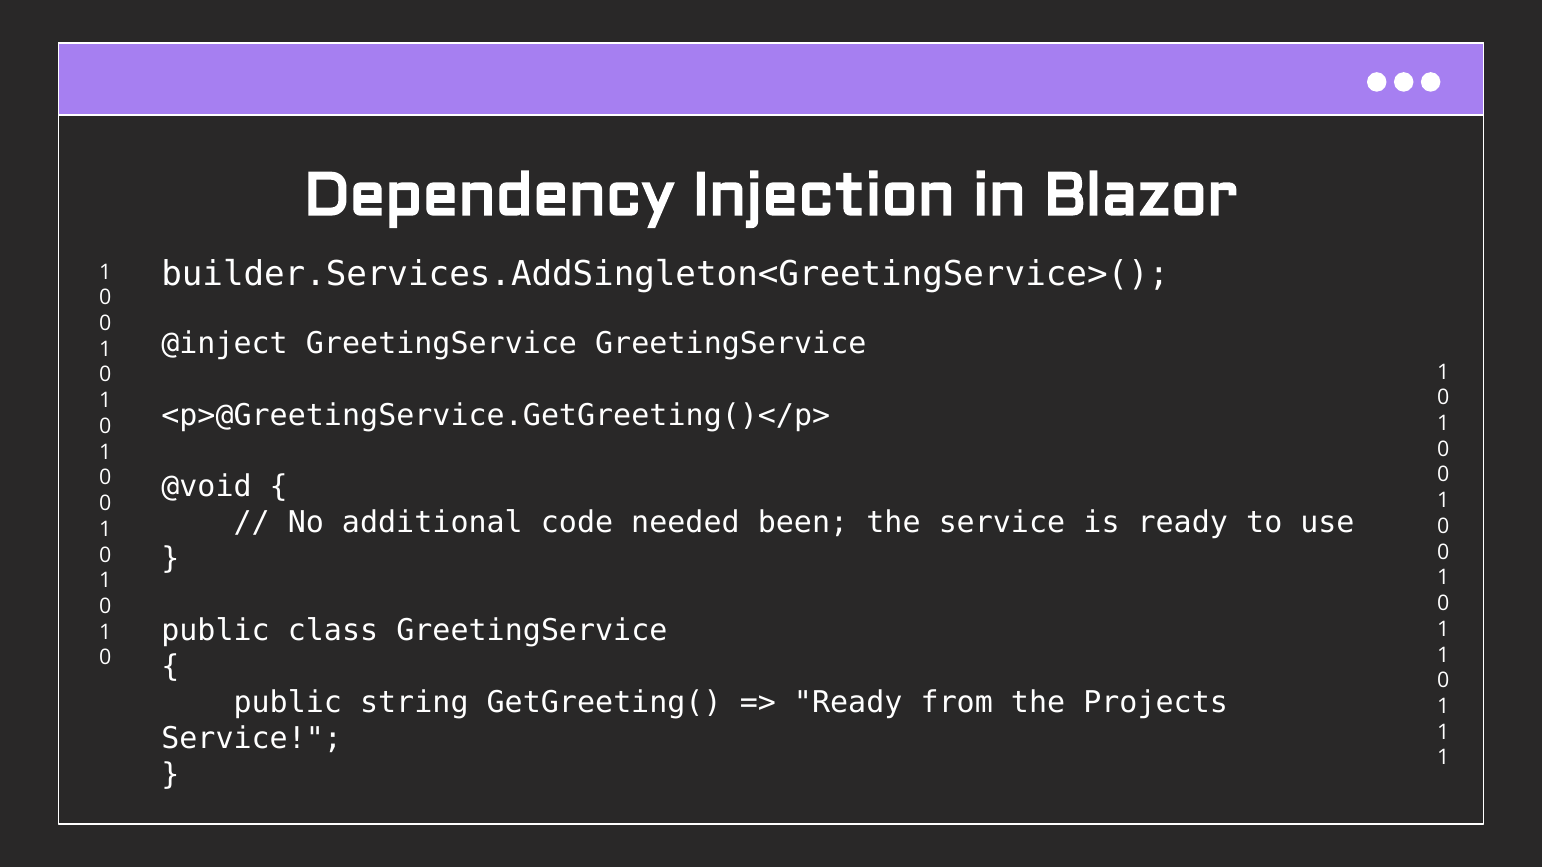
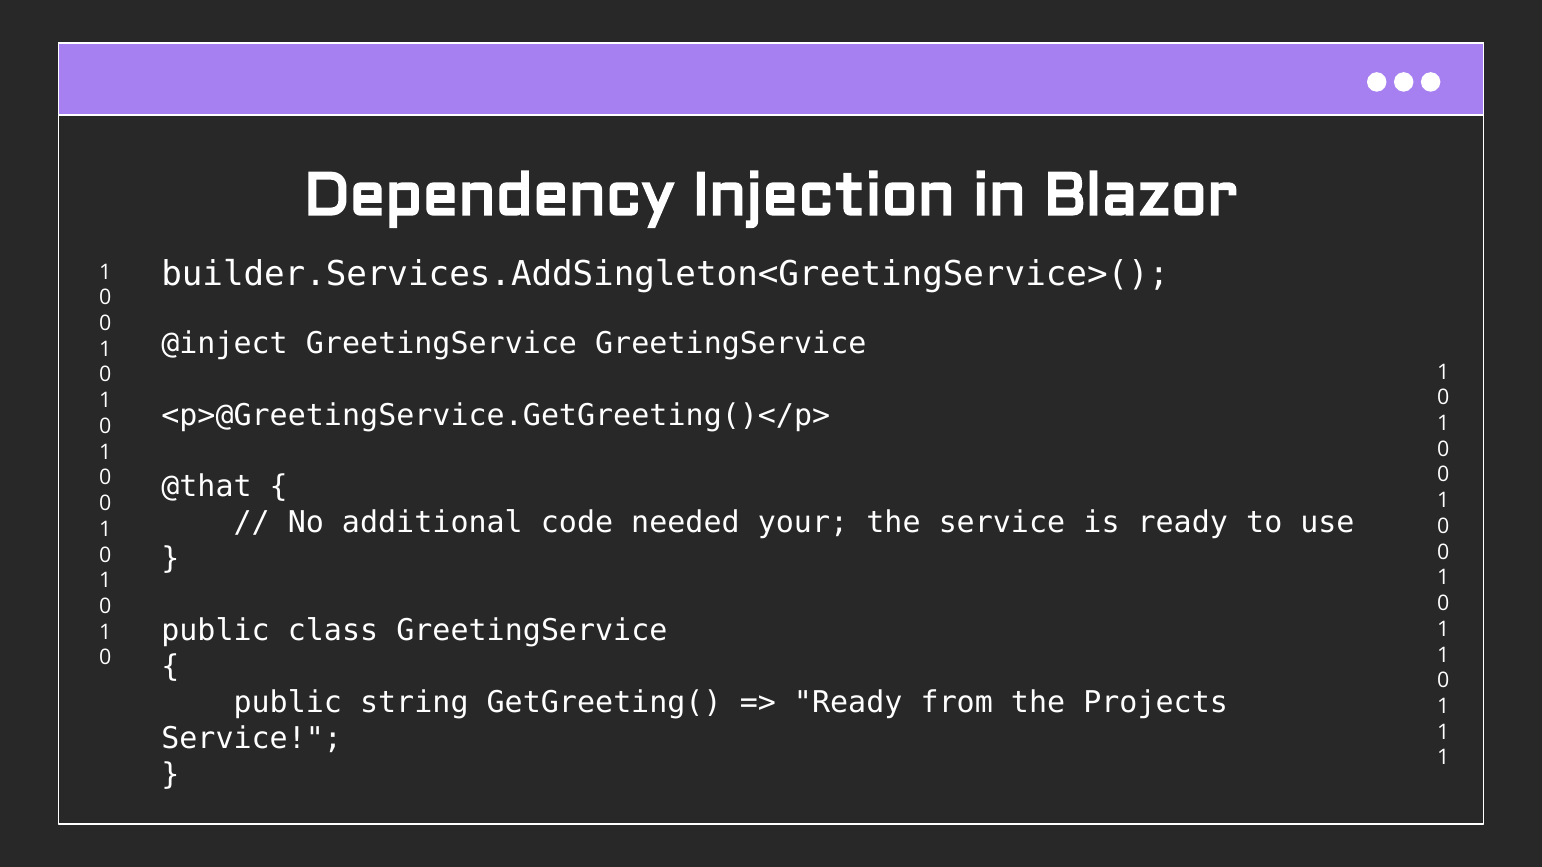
@void: @void -> @that (206, 487)
been: been -> your (803, 523)
